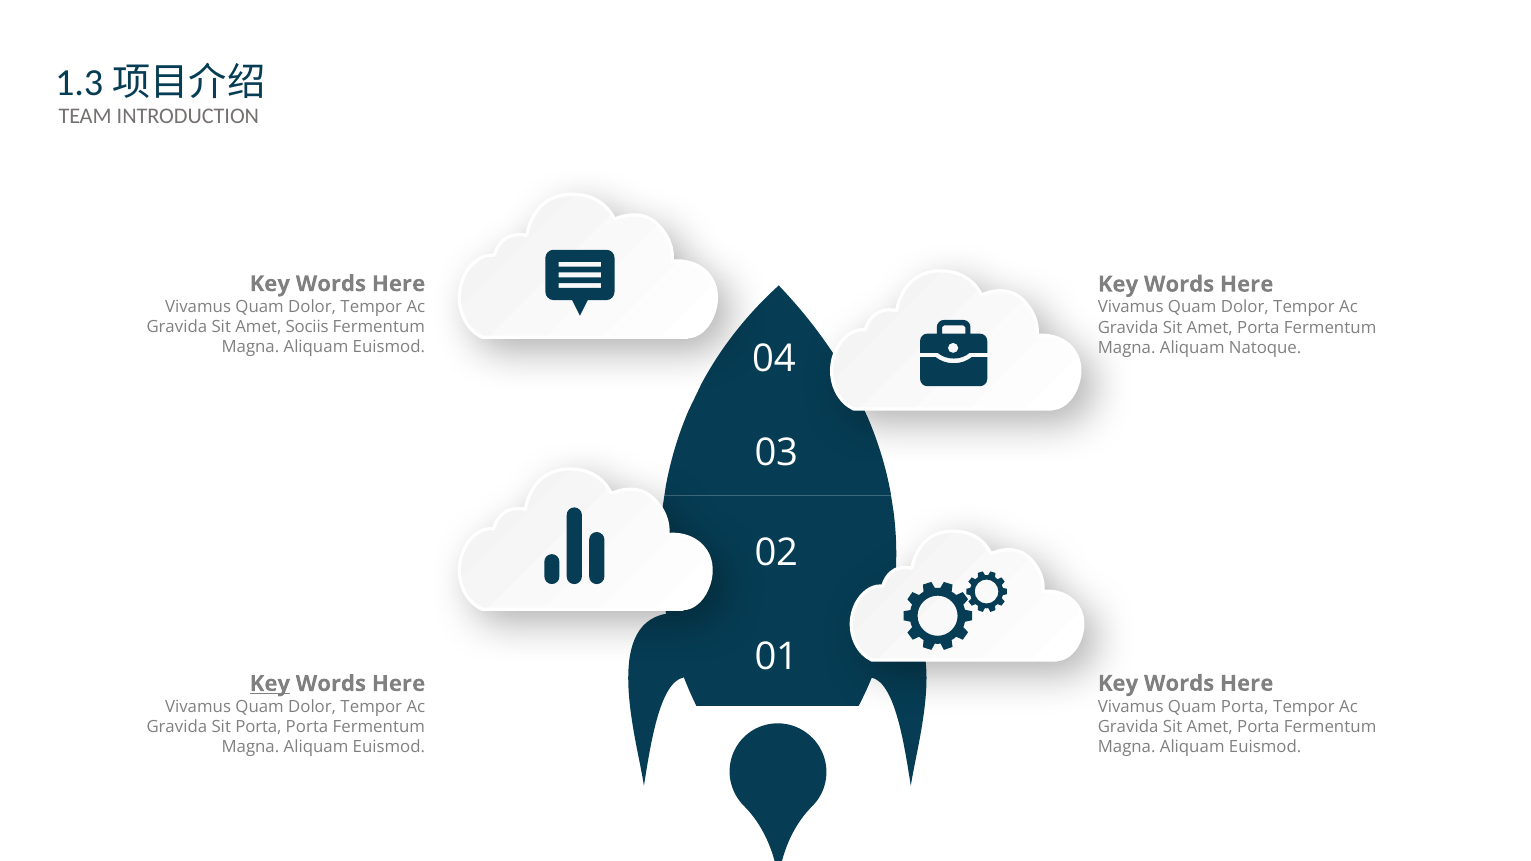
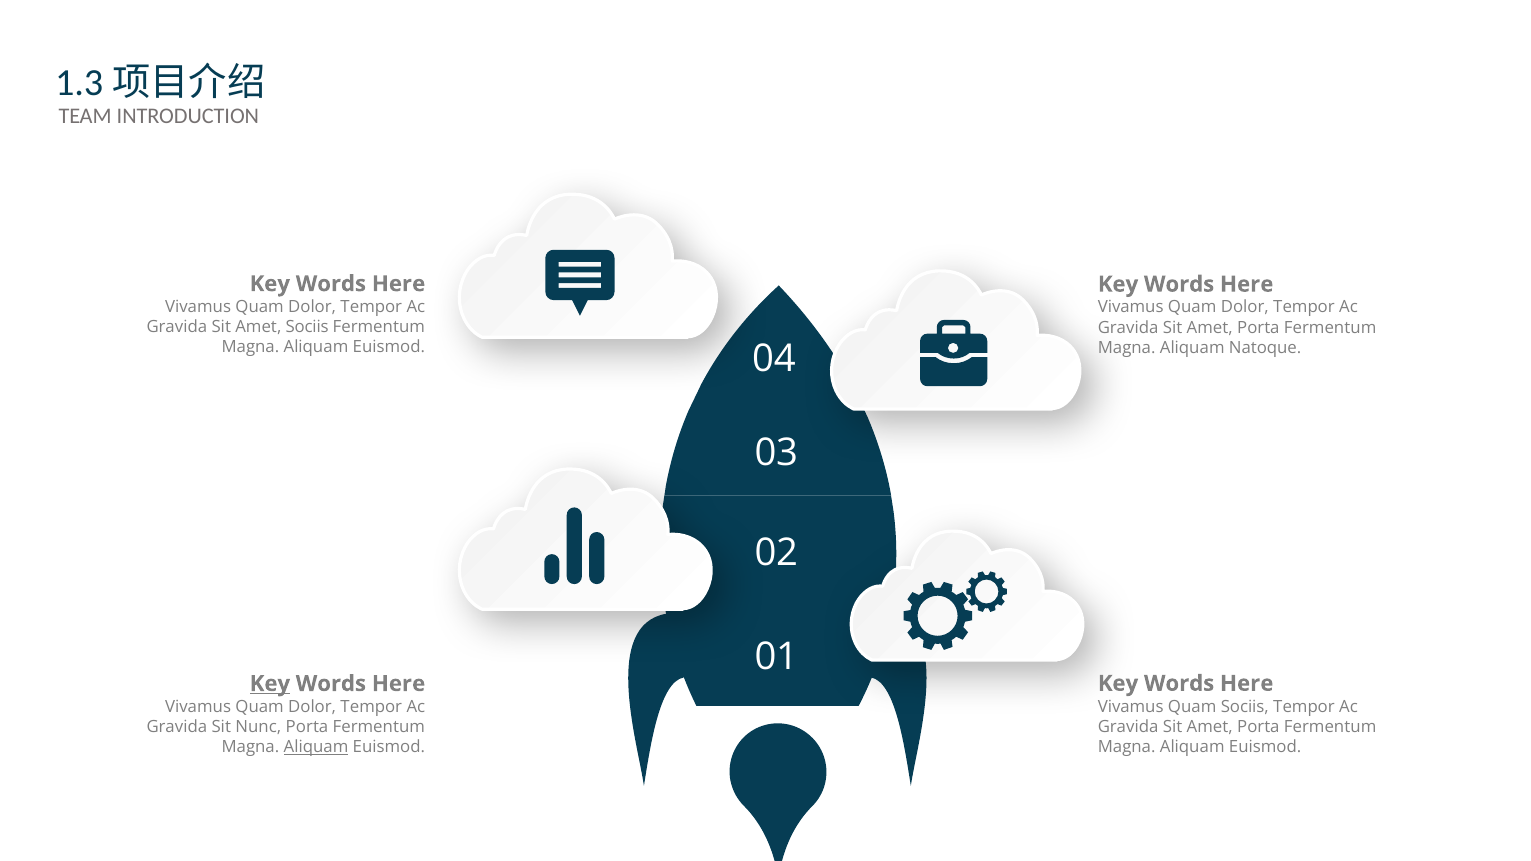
Quam Porta: Porta -> Sociis (1245, 707)
Sit Porta: Porta -> Nunc (258, 727)
Aliquam underline: none -> present (316, 747)
